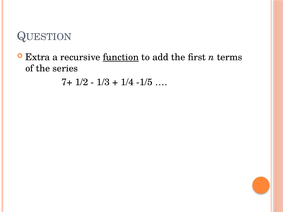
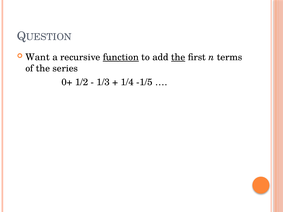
Extra: Extra -> Want (38, 57)
the underline: none -> present (178, 57)
7+: 7+ -> 0+ (67, 82)
